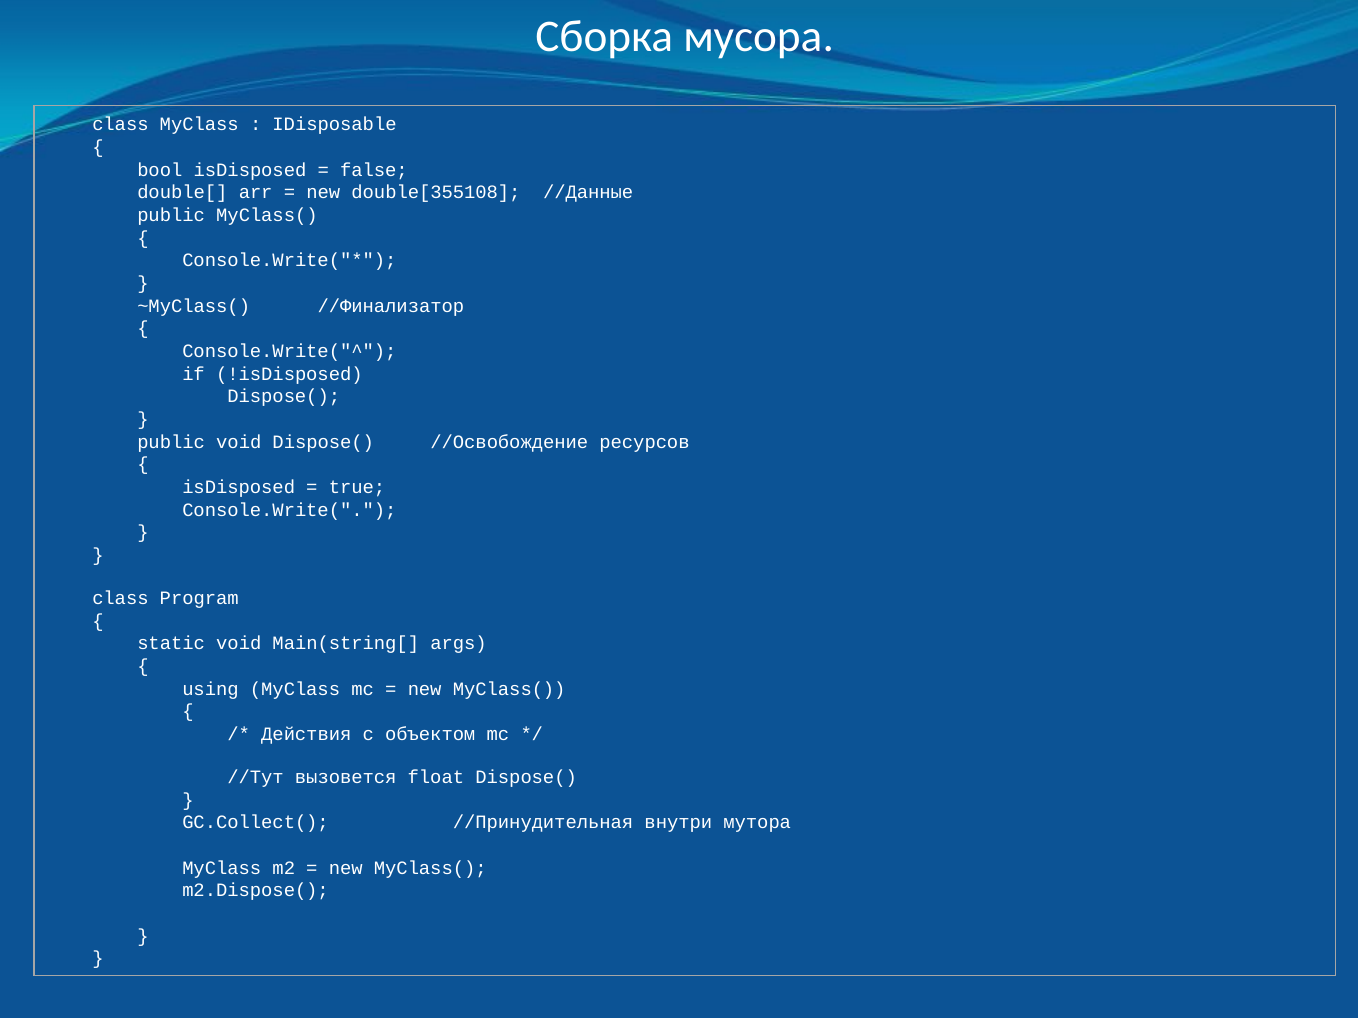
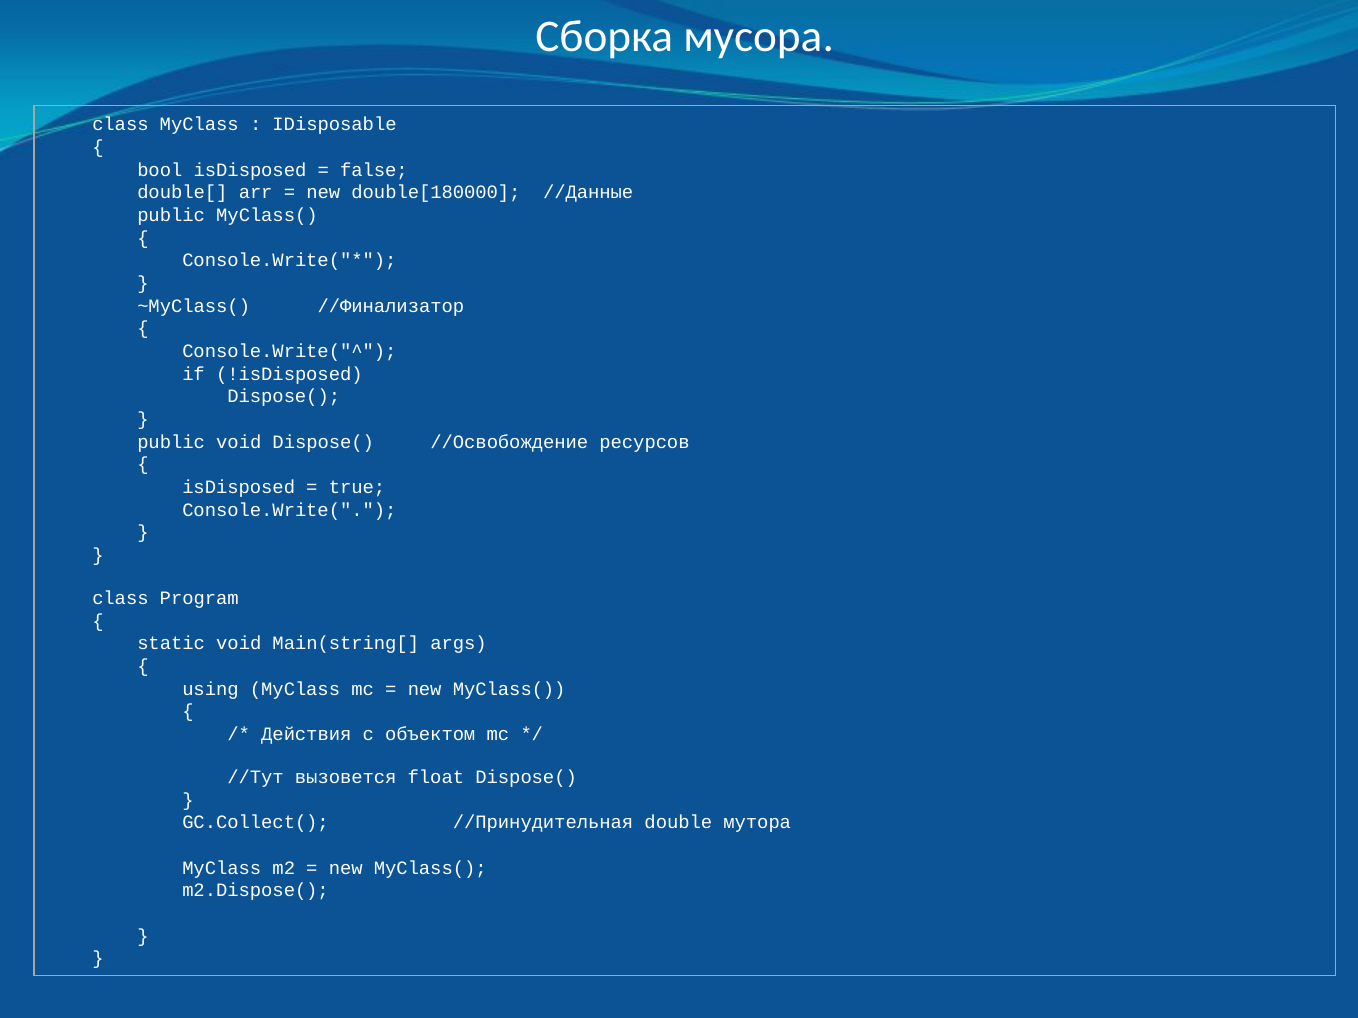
double[355108: double[355108 -> double[180000 (436, 193)
внутри: внутри -> double (678, 823)
